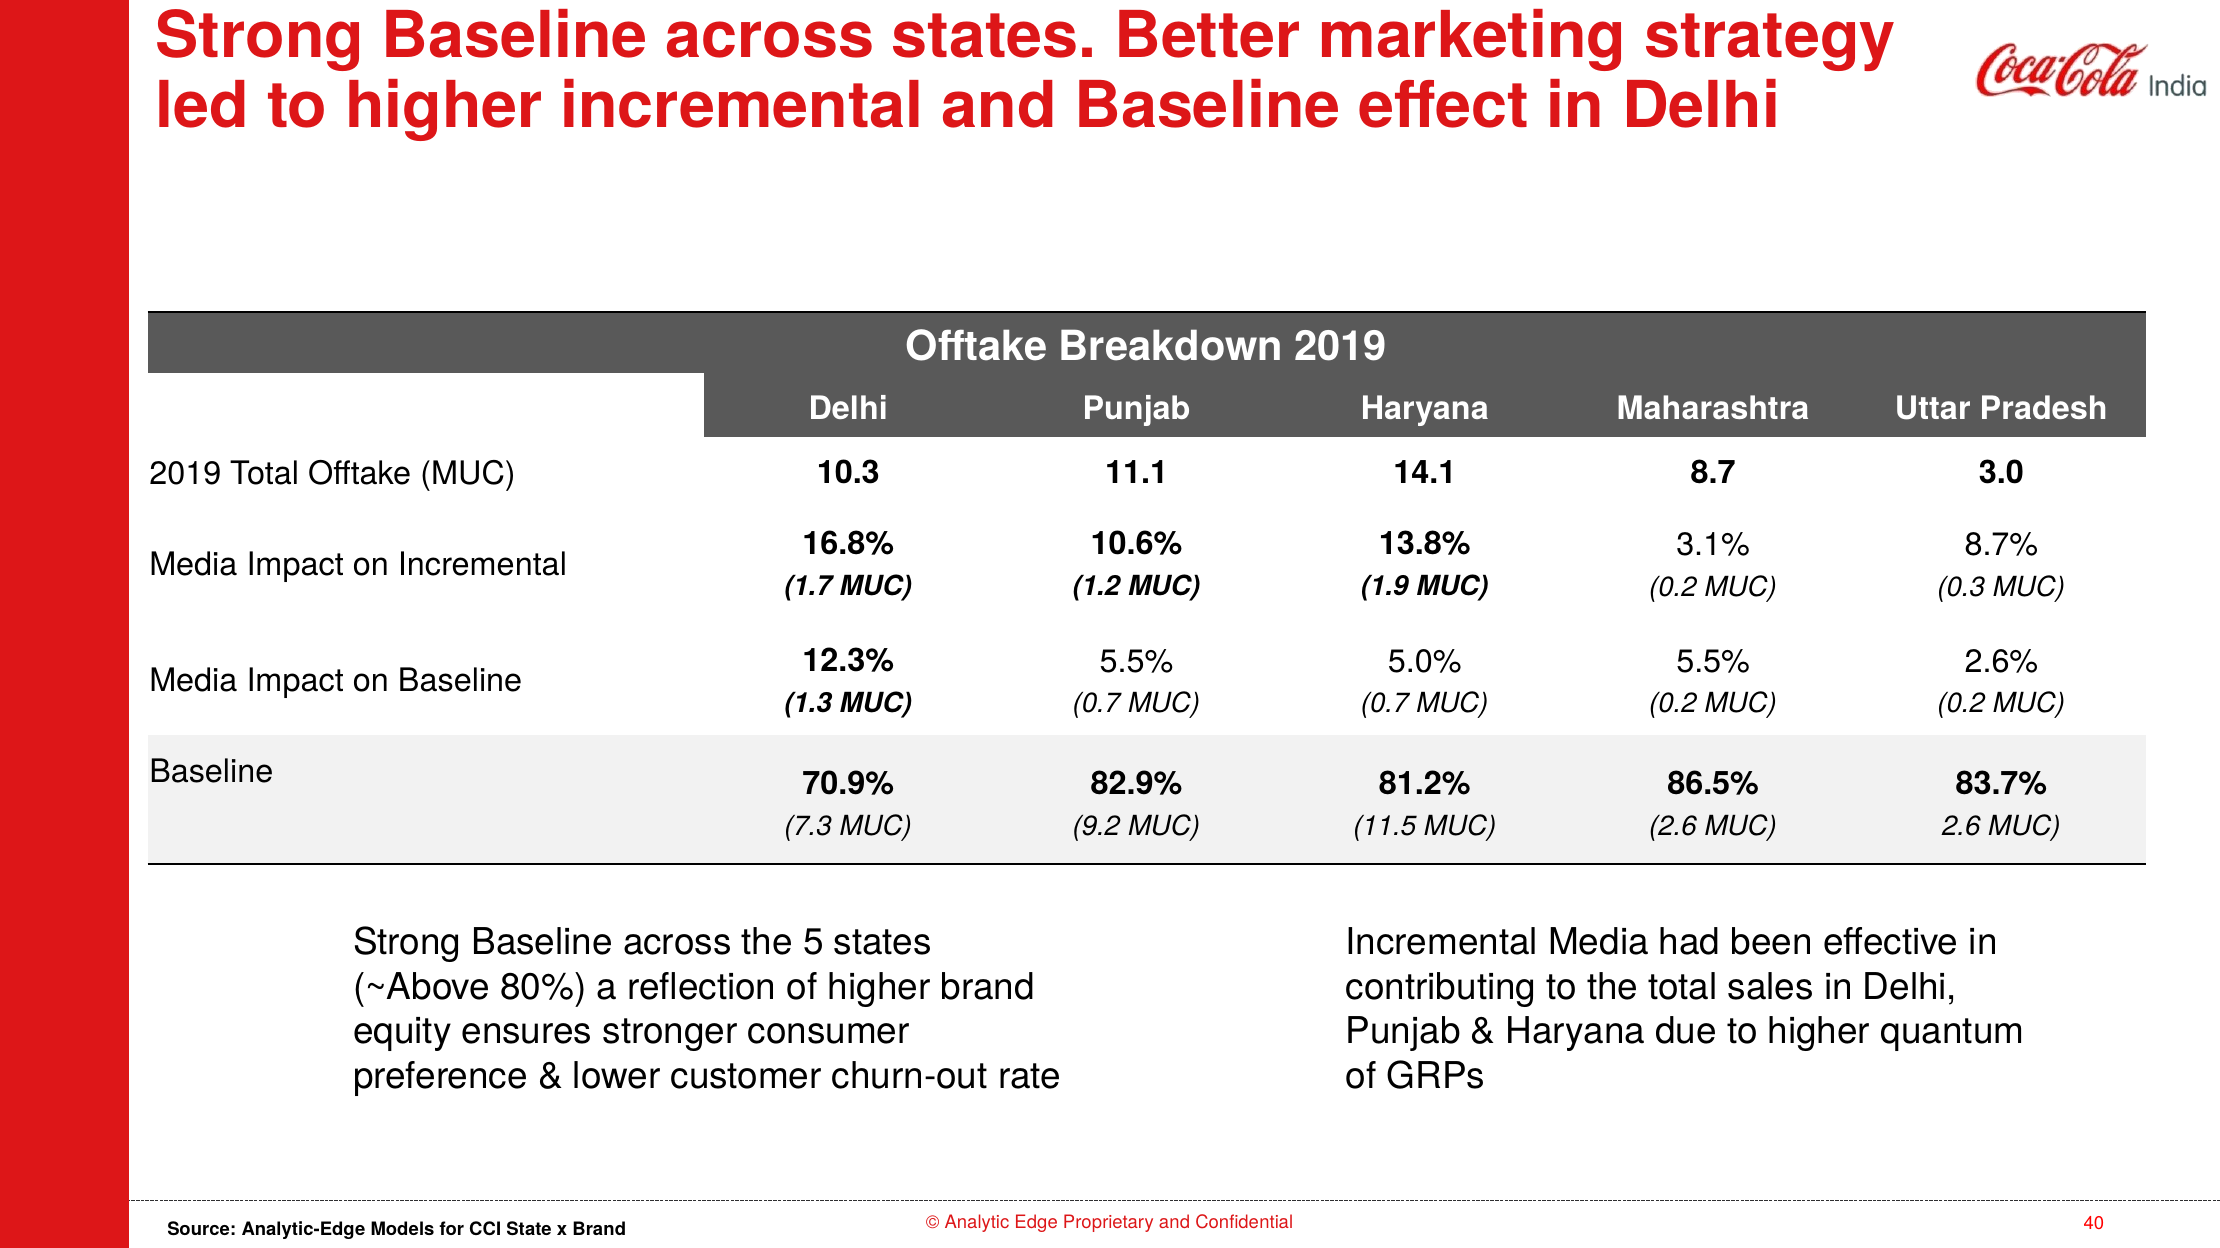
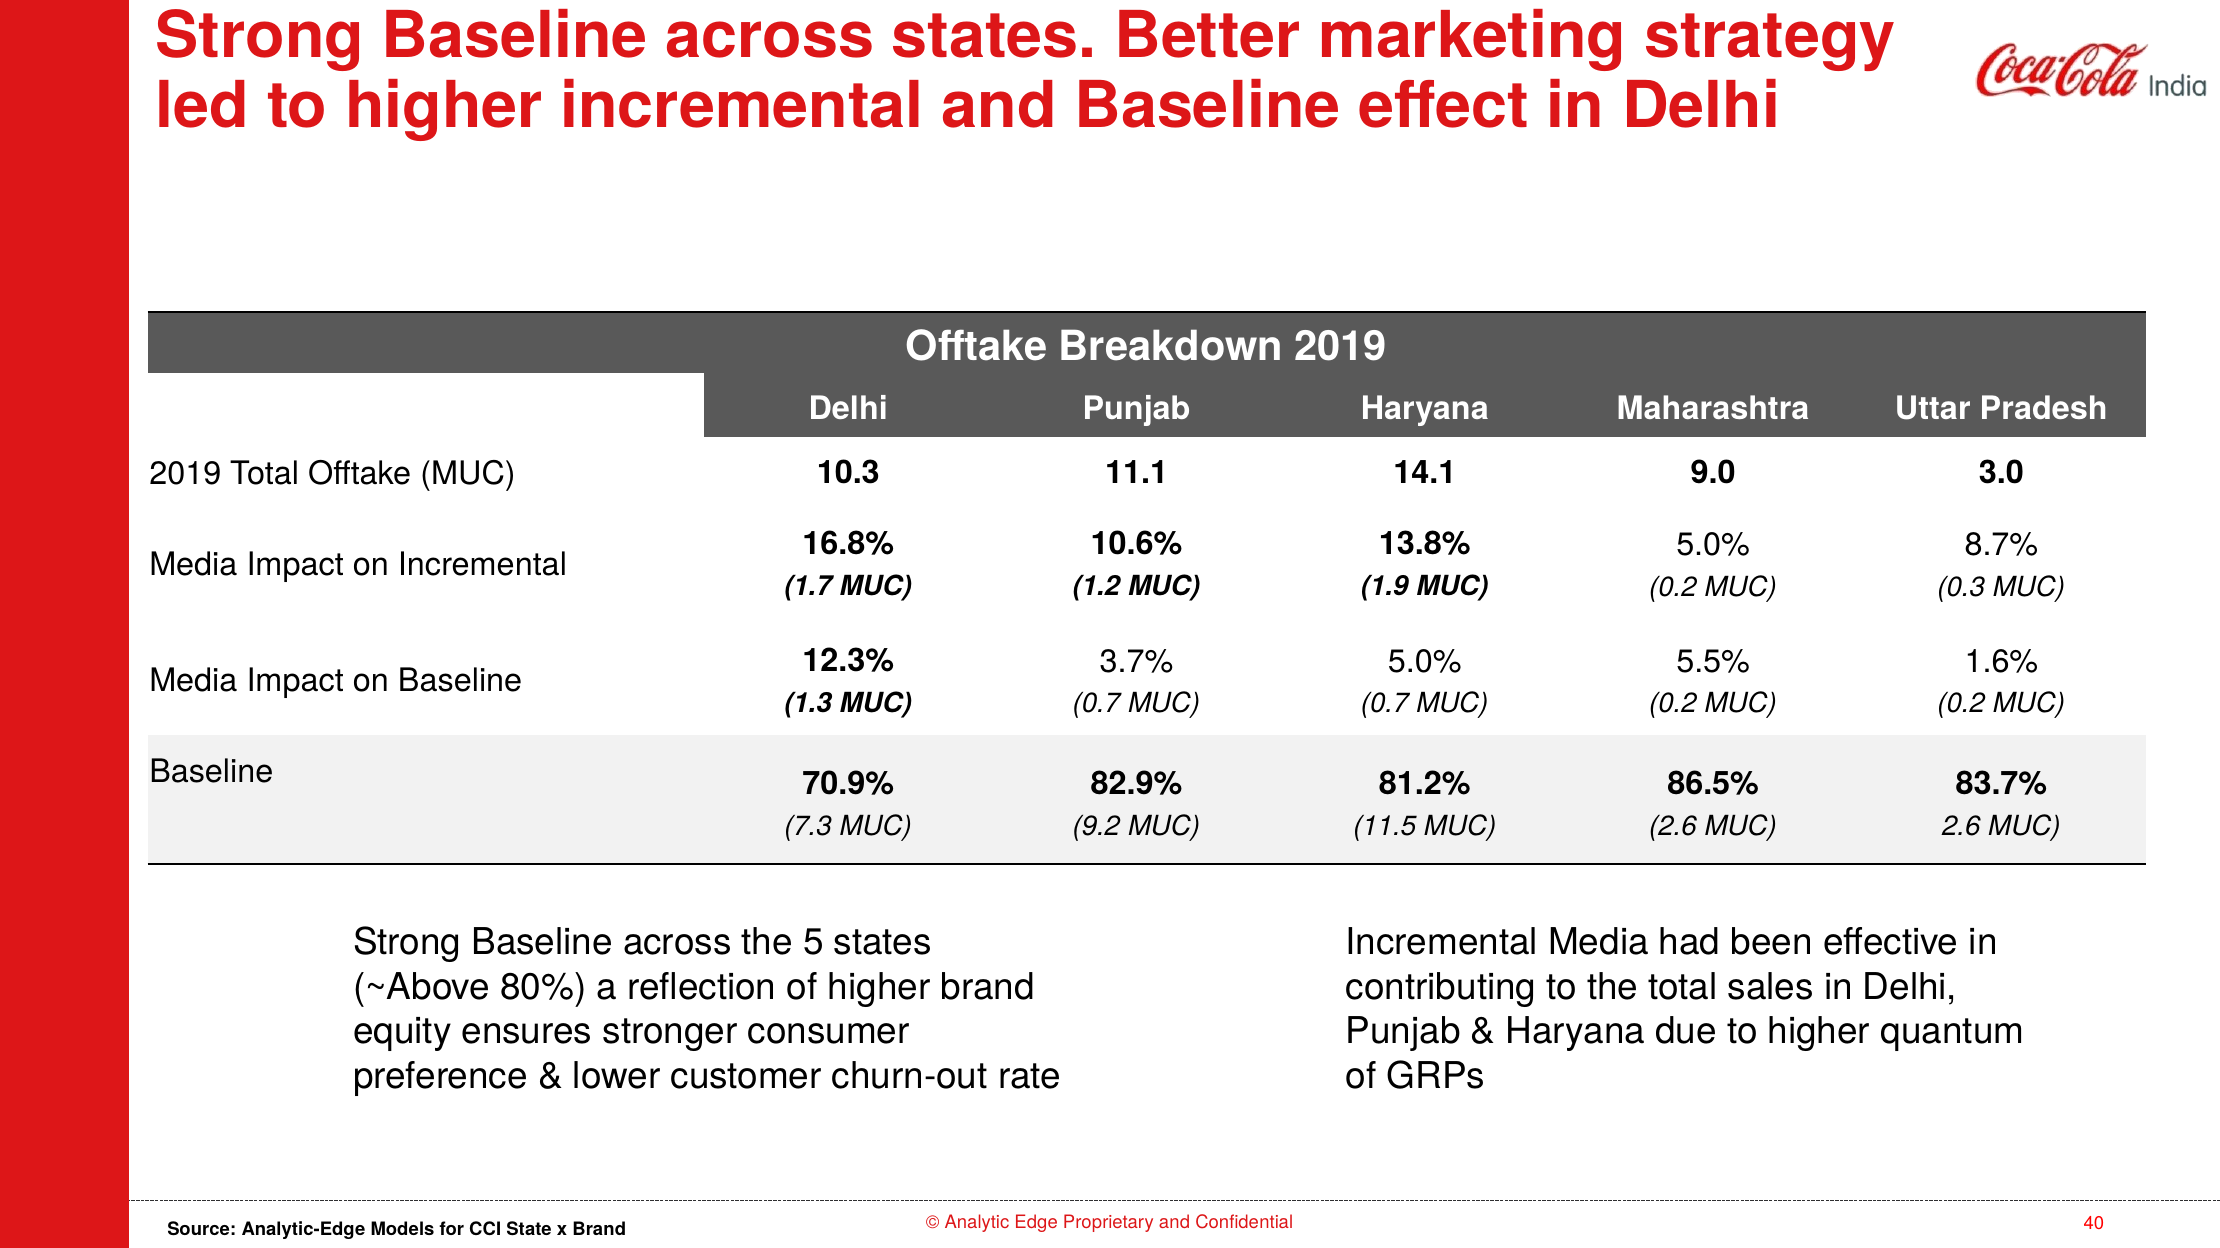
8.7: 8.7 -> 9.0 (1713, 473)
3.1%: 3.1% -> 5.0% (1713, 545)
5.5%: 5.5% -> 3.7% (1137, 662)
2.6%: 2.6% -> 1.6% (2001, 662)
